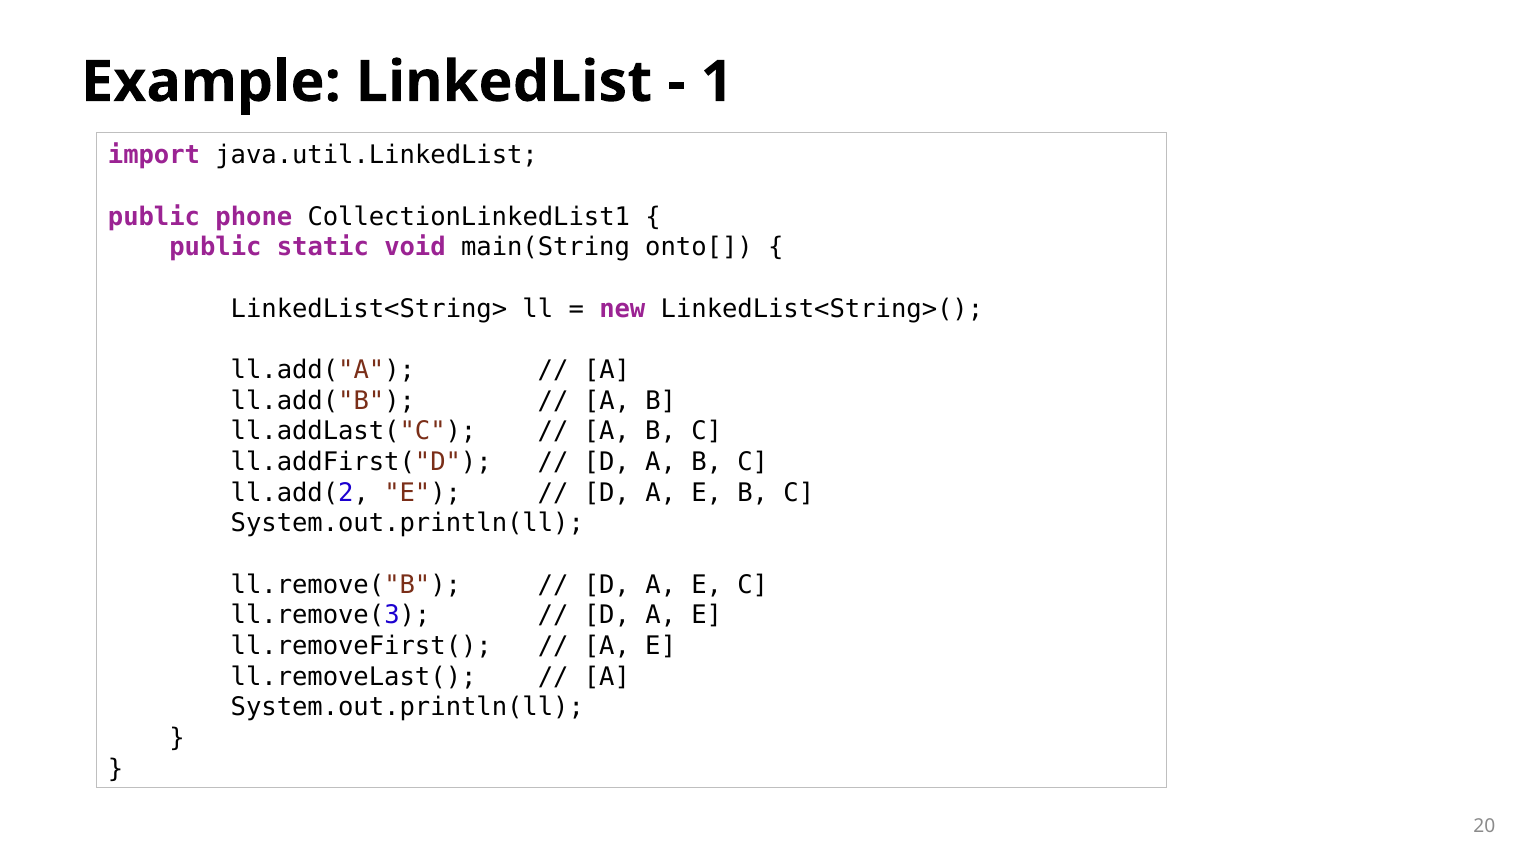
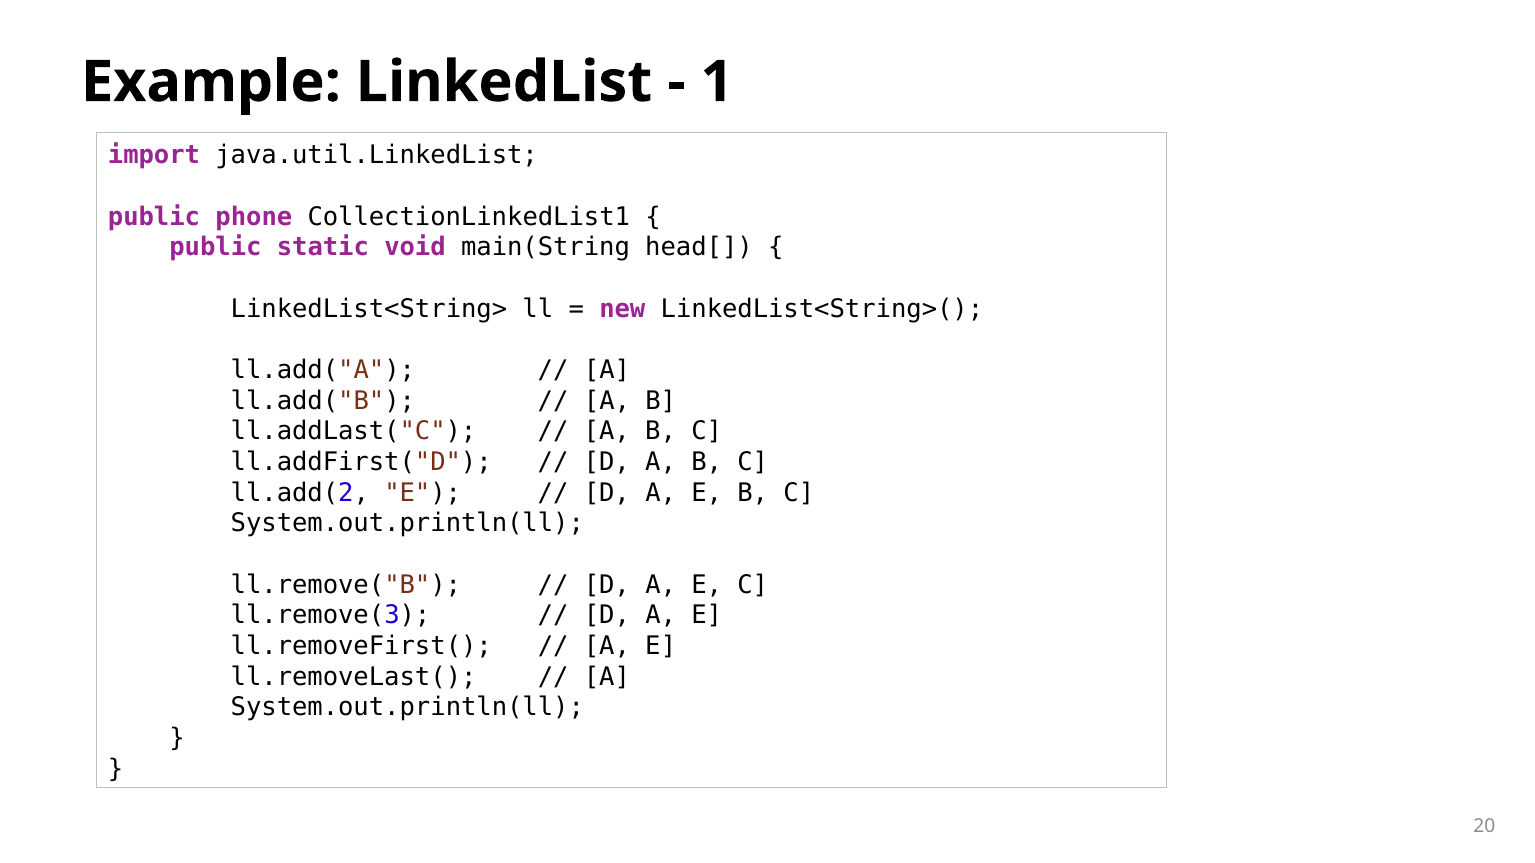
onto[: onto[ -> head[ (699, 247)
